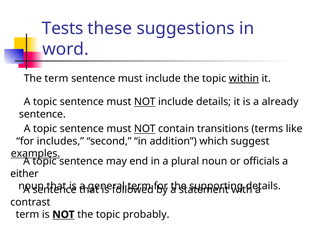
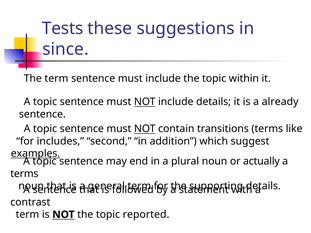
word: word -> since (65, 49)
within underline: present -> none (244, 78)
officials: officials -> actually (261, 161)
either: either -> terms (24, 174)
probably: probably -> reported (146, 215)
